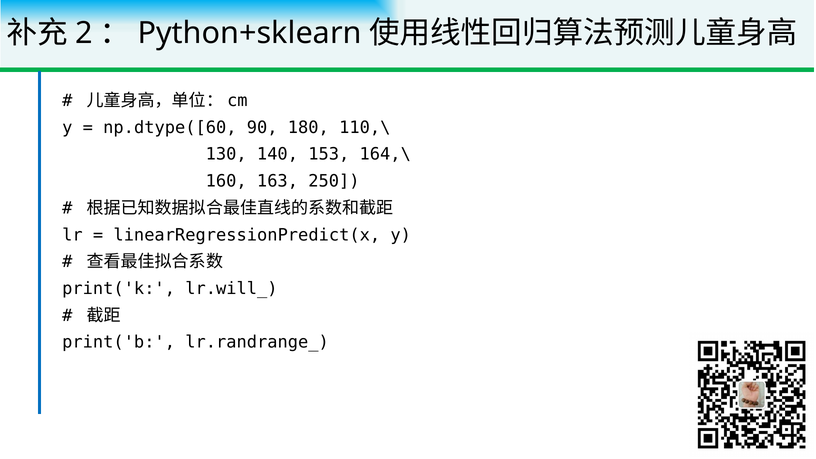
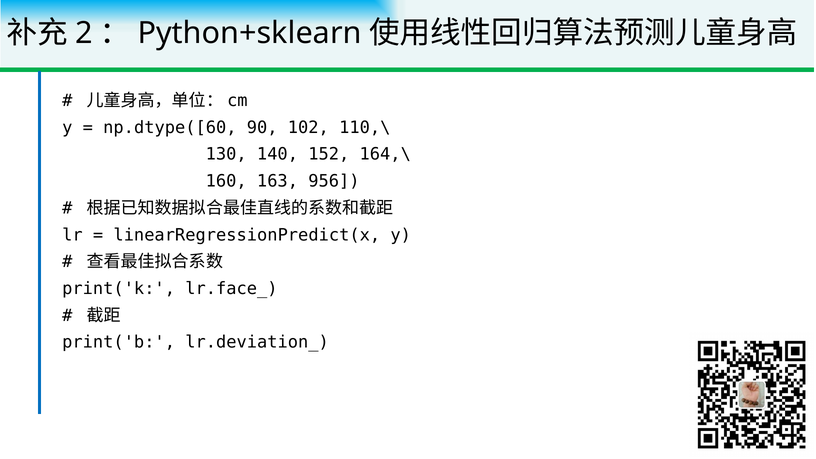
180: 180 -> 102 (308, 127)
153: 153 -> 152 (329, 154)
250: 250 -> 956 (334, 181)
lr.will_: lr.will_ -> lr.face_ (231, 289)
lr.randrange_: lr.randrange_ -> lr.deviation_ (257, 342)
